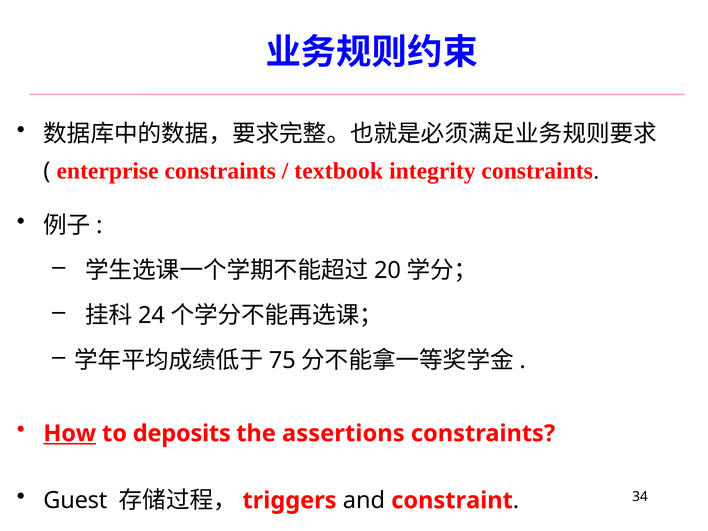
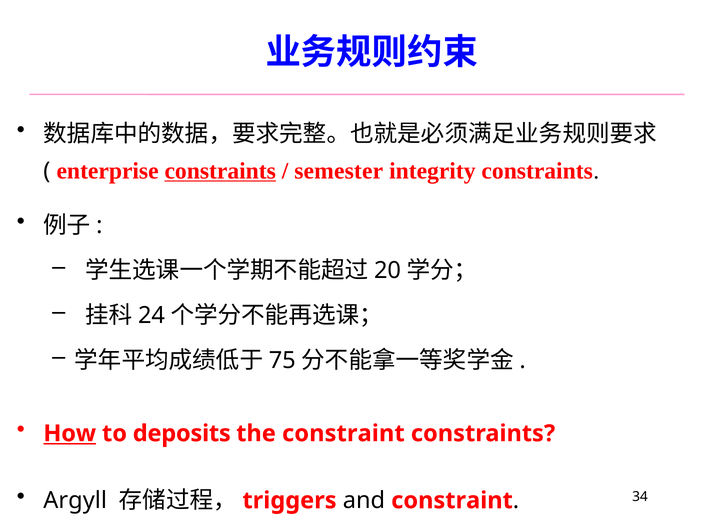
constraints underline: none -> present (220, 171)
textbook: textbook -> semester (339, 171)
the assertions: assertions -> constraint (343, 433)
Guest: Guest -> Argyll (75, 500)
